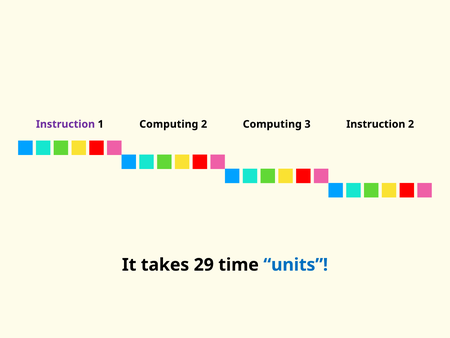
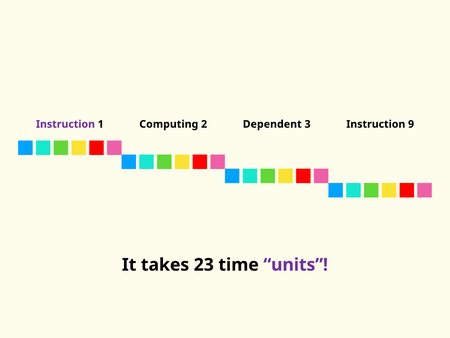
2 Computing: Computing -> Dependent (272, 124)
Instruction 2: 2 -> 9 (411, 124)
29: 29 -> 23 (204, 264)
units colour: blue -> purple (296, 264)
